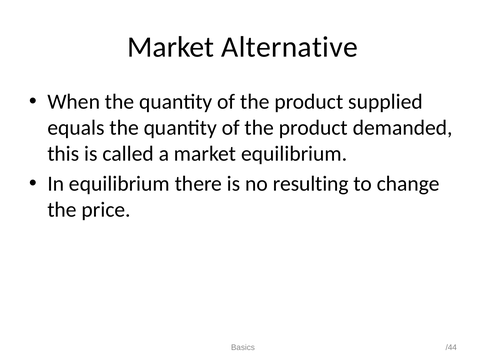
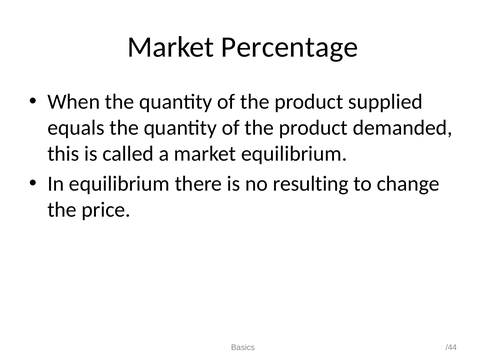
Alternative: Alternative -> Percentage (290, 47)
